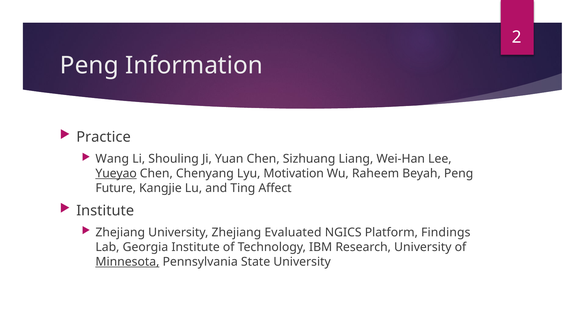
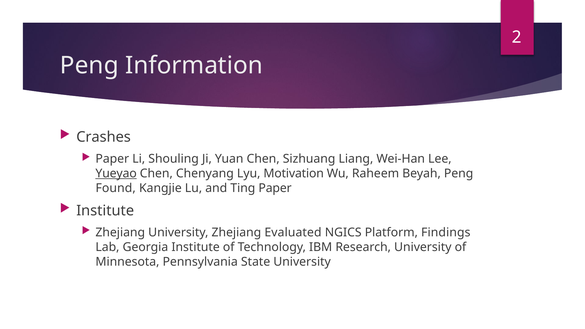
Practice: Practice -> Crashes (104, 137)
Wang: Wang -> Paper (112, 159)
Future: Future -> Found (116, 188)
Ting Affect: Affect -> Paper (275, 188)
Minnesota underline: present -> none (127, 262)
